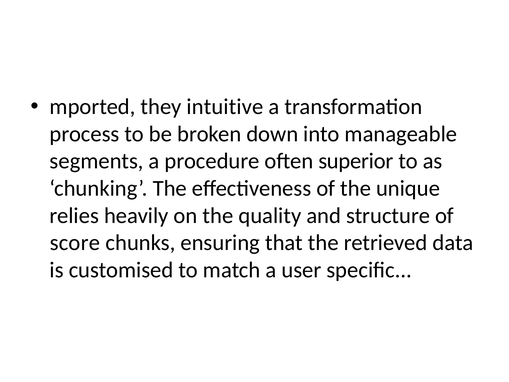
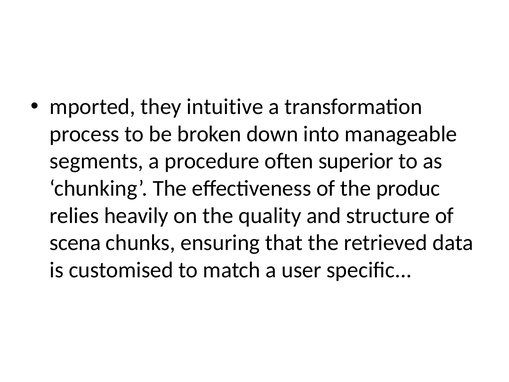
unique: unique -> produc (408, 188)
score: score -> scena (75, 243)
